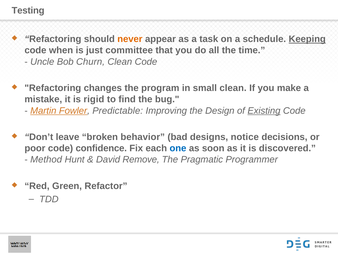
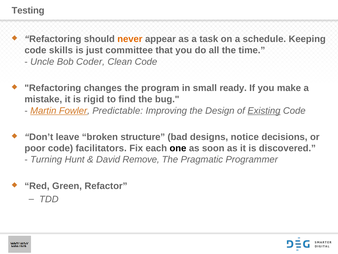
Keeping underline: present -> none (307, 39)
when: when -> skills (61, 50)
Churn: Churn -> Coder (91, 62)
small clean: clean -> ready (233, 88)
behavior: behavior -> structure (143, 137)
confidence: confidence -> facilitators (101, 148)
one colour: blue -> black (178, 148)
Method: Method -> Turning (46, 159)
